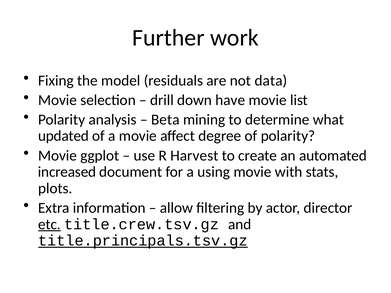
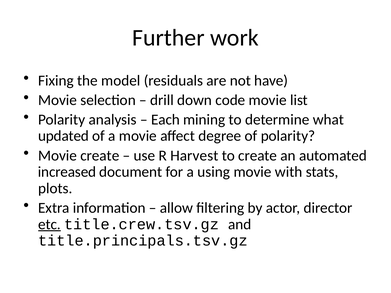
data: data -> have (271, 81)
have: have -> code (230, 100)
Beta: Beta -> Each (165, 120)
Movie ggplot: ggplot -> create (100, 156)
title.principals.tsv.gz underline: present -> none (143, 241)
